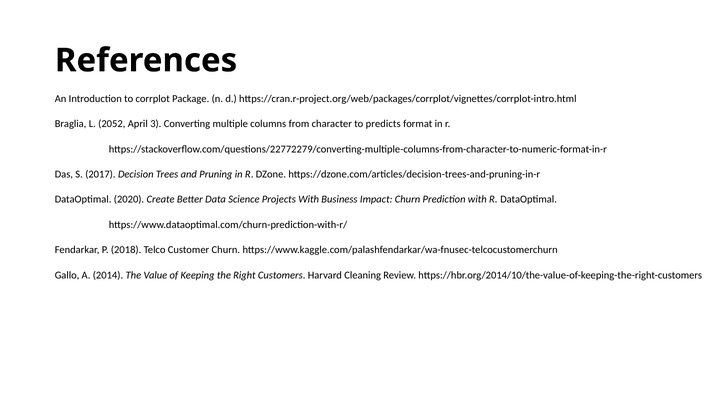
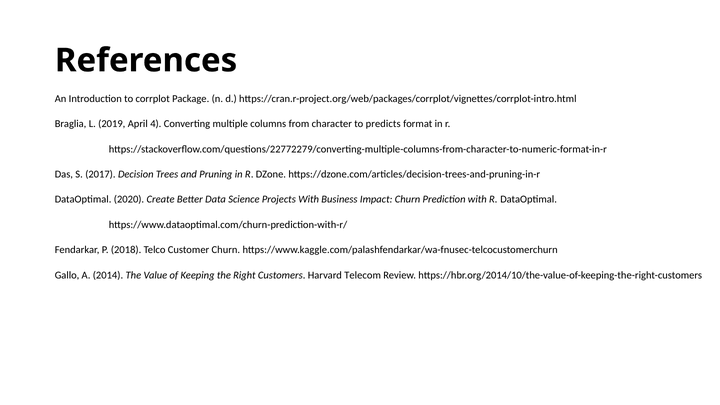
2052: 2052 -> 2019 (112, 124)
3: 3 -> 4 (156, 124)
Cleaning: Cleaning -> Telecom (363, 275)
